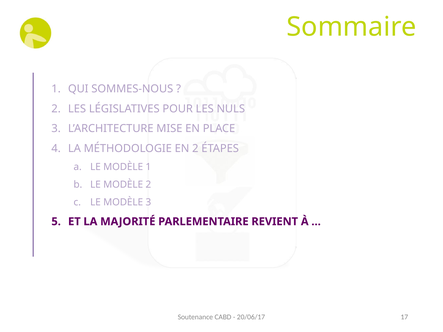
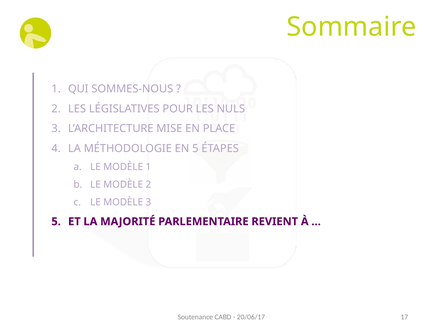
EN 2: 2 -> 5 (195, 149)
